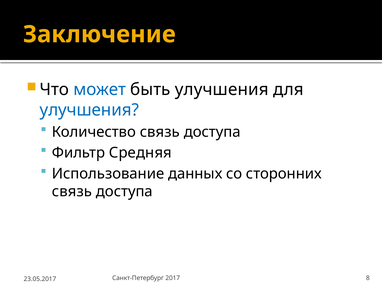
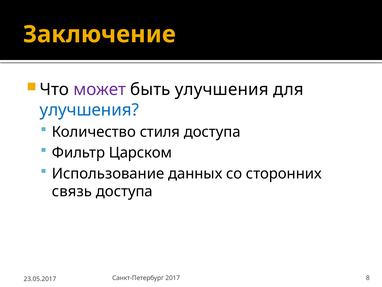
может colour: blue -> purple (100, 89)
Количество связь: связь -> стиля (160, 132)
Средняя: Средняя -> Царском (140, 152)
